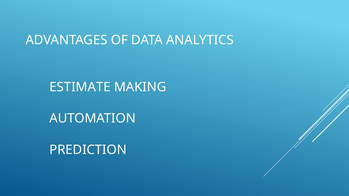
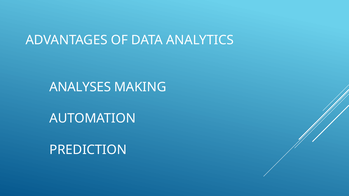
ESTIMATE: ESTIMATE -> ANALYSES (80, 87)
